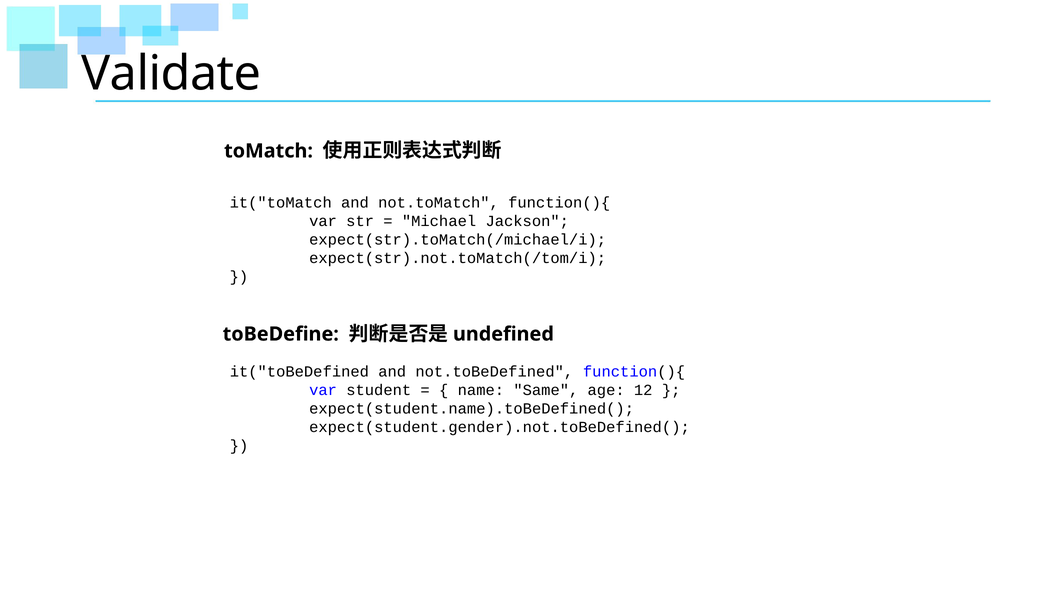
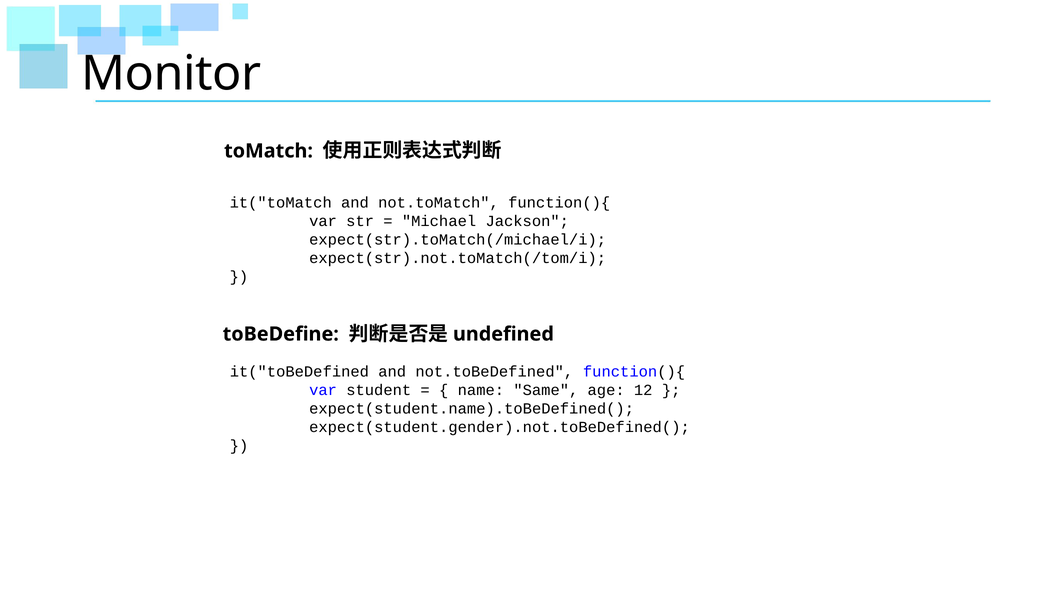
Validate: Validate -> Monitor (171, 74)
